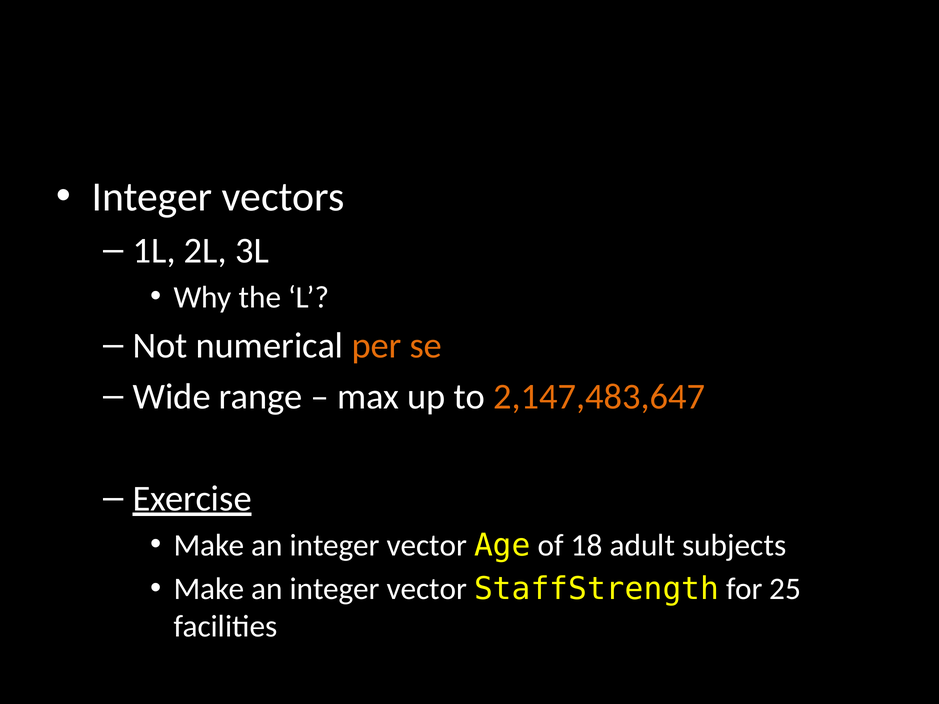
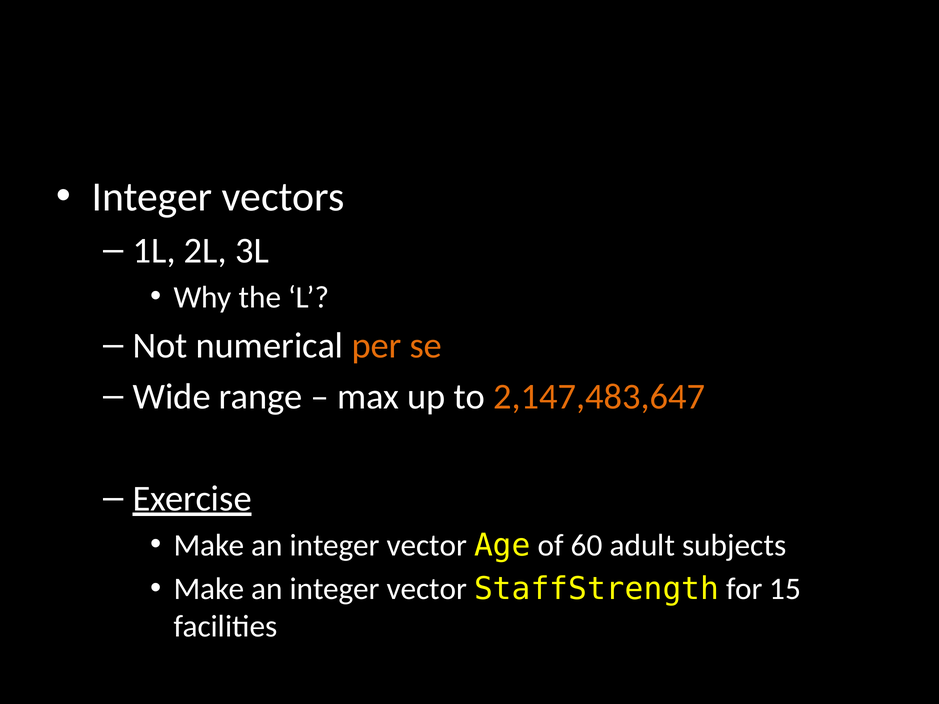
18: 18 -> 60 (587, 545)
25: 25 -> 15 (785, 589)
